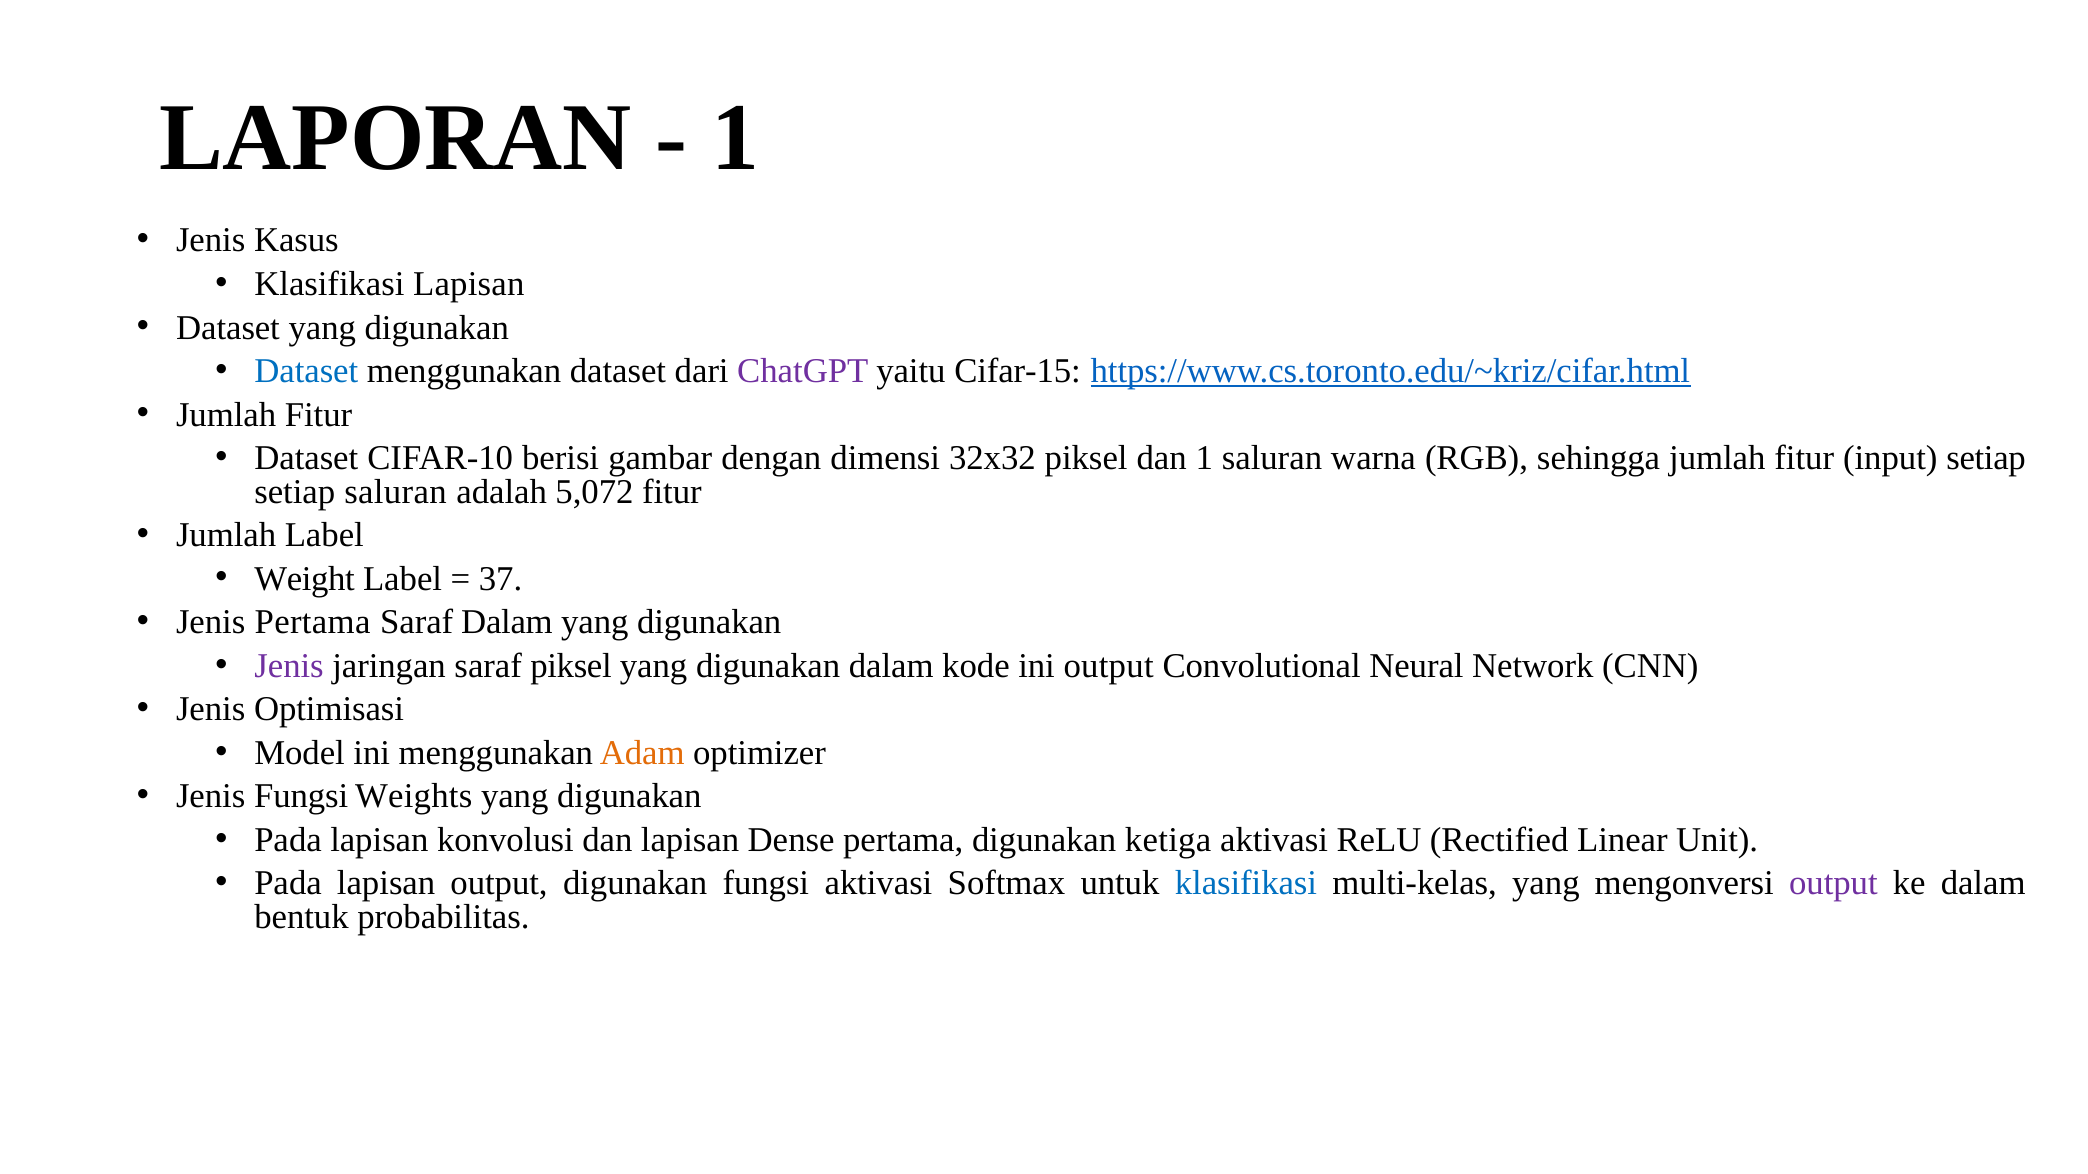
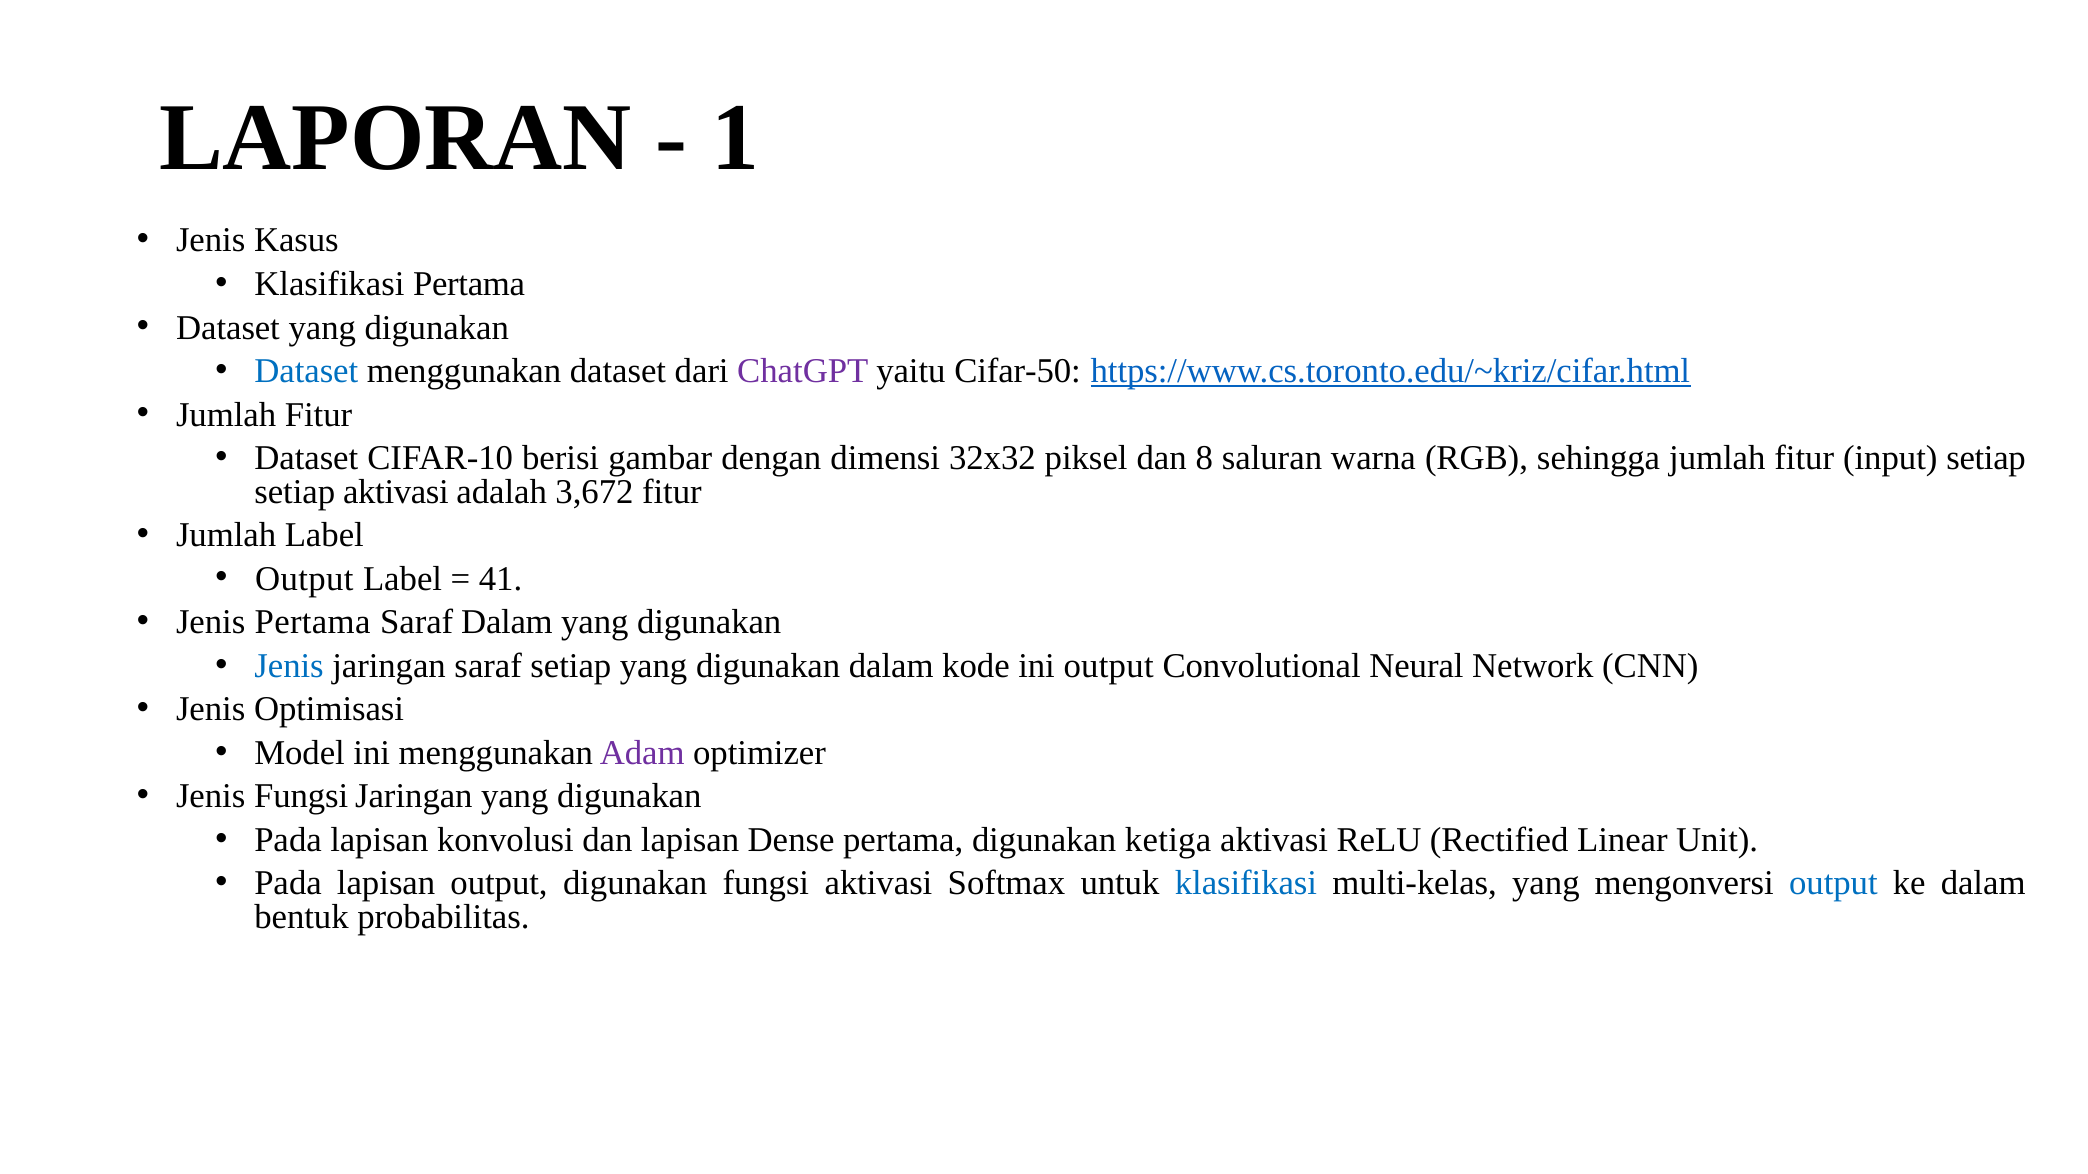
Klasifikasi Lapisan: Lapisan -> Pertama (469, 284)
Cifar-15: Cifar-15 -> Cifar-50 (1017, 371)
dan 1: 1 -> 8 (1204, 458)
setiap saluran: saluran -> aktivasi (396, 492)
5,072: 5,072 -> 3,672 (594, 492)
Weight: Weight -> Output (304, 579)
37: 37 -> 41 (501, 579)
Jenis colour: purple -> blue (289, 666)
saraf piksel: piksel -> setiap (571, 666)
Adam colour: orange -> purple (642, 753)
Fungsi Weights: Weights -> Jaringan (414, 797)
output colour: purple -> blue (1833, 884)
